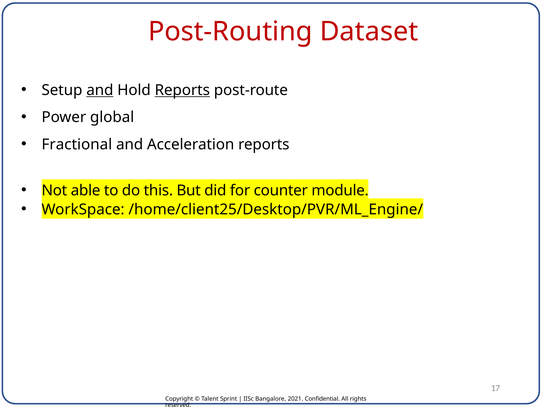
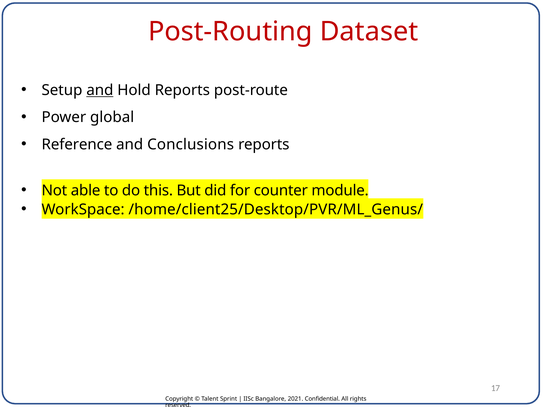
Reports underline: present -> none (182, 90)
Fractional: Fractional -> Reference (77, 145)
Acceleration: Acceleration -> Conclusions (191, 145)
/home/client25/Desktop/PVR/ML_Engine/: /home/client25/Desktop/PVR/ML_Engine/ -> /home/client25/Desktop/PVR/ML_Genus/ (276, 210)
